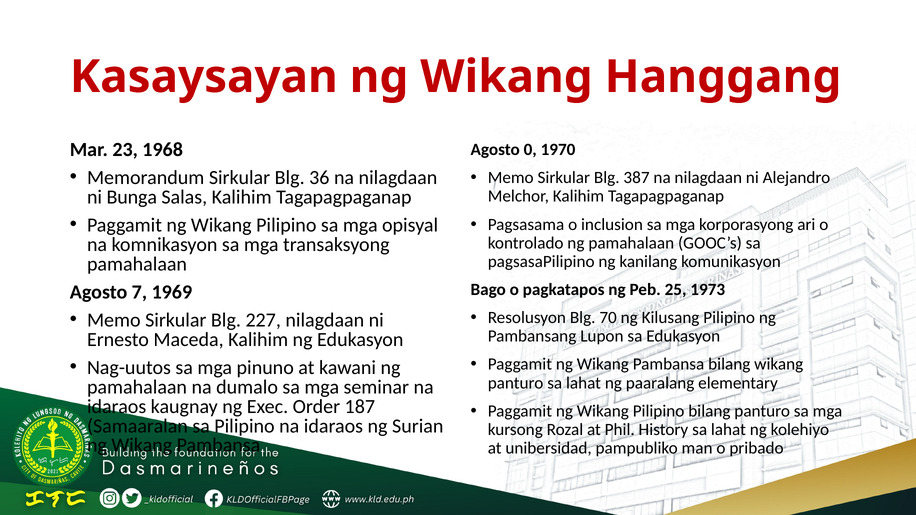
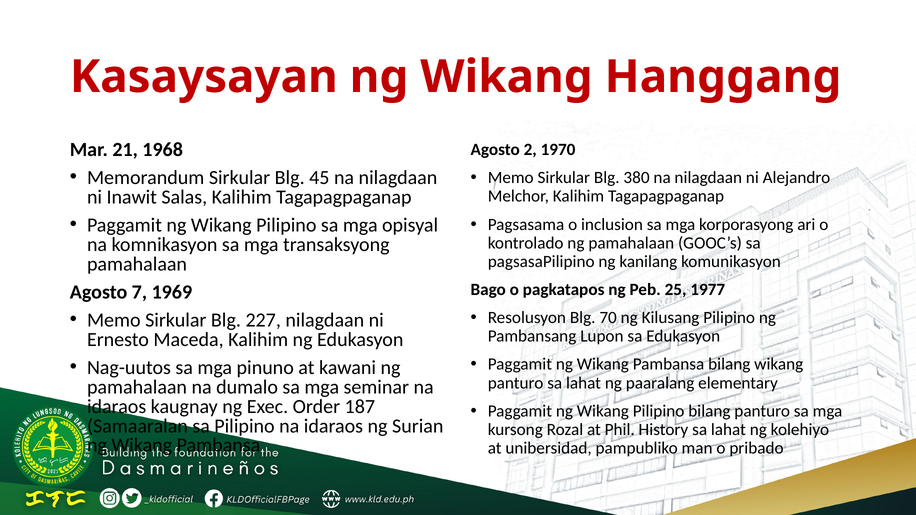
23: 23 -> 21 (125, 150)
0: 0 -> 2 (530, 150)
36: 36 -> 45 (319, 178)
387: 387 -> 380 (637, 178)
Bunga: Bunga -> Inawit (132, 197)
1973: 1973 -> 1977 (708, 290)
